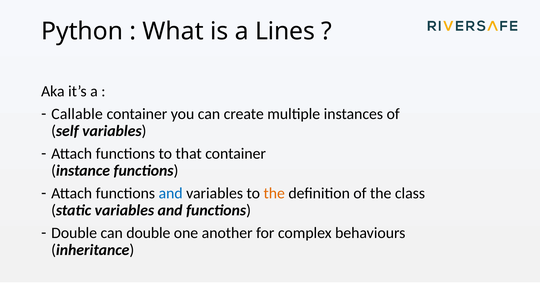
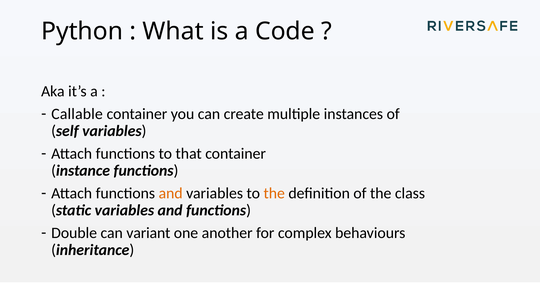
Lines: Lines -> Code (285, 31)
and colour: blue -> orange (171, 193)
can double: double -> variant (148, 233)
